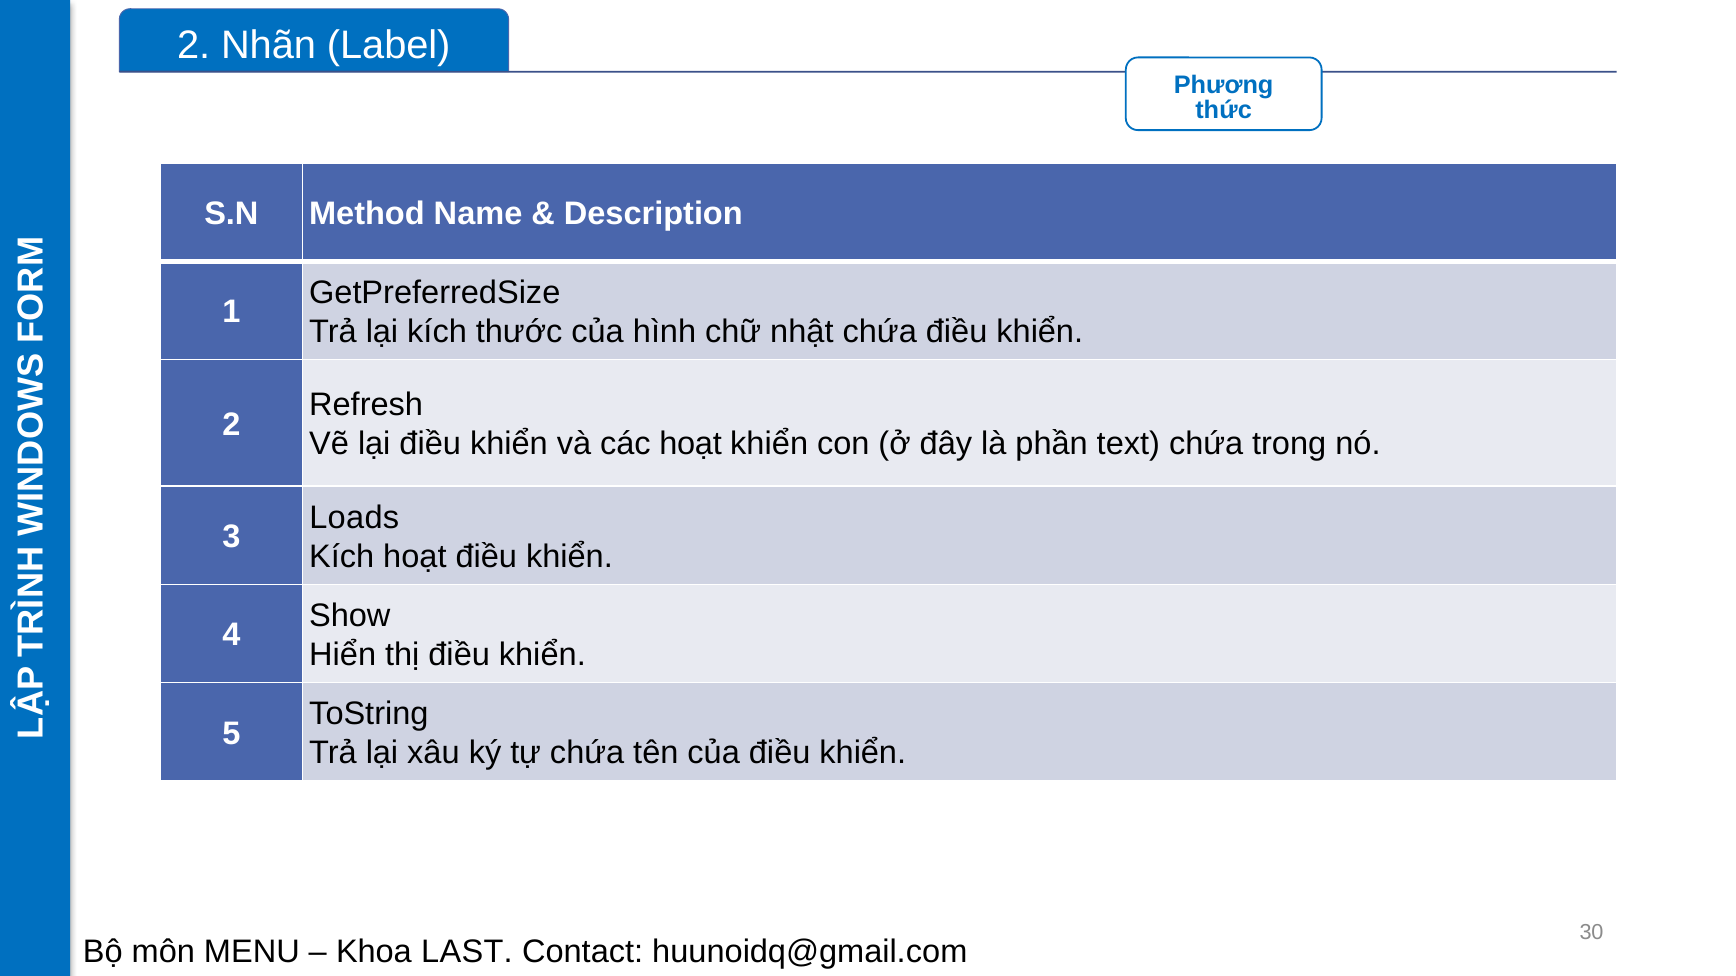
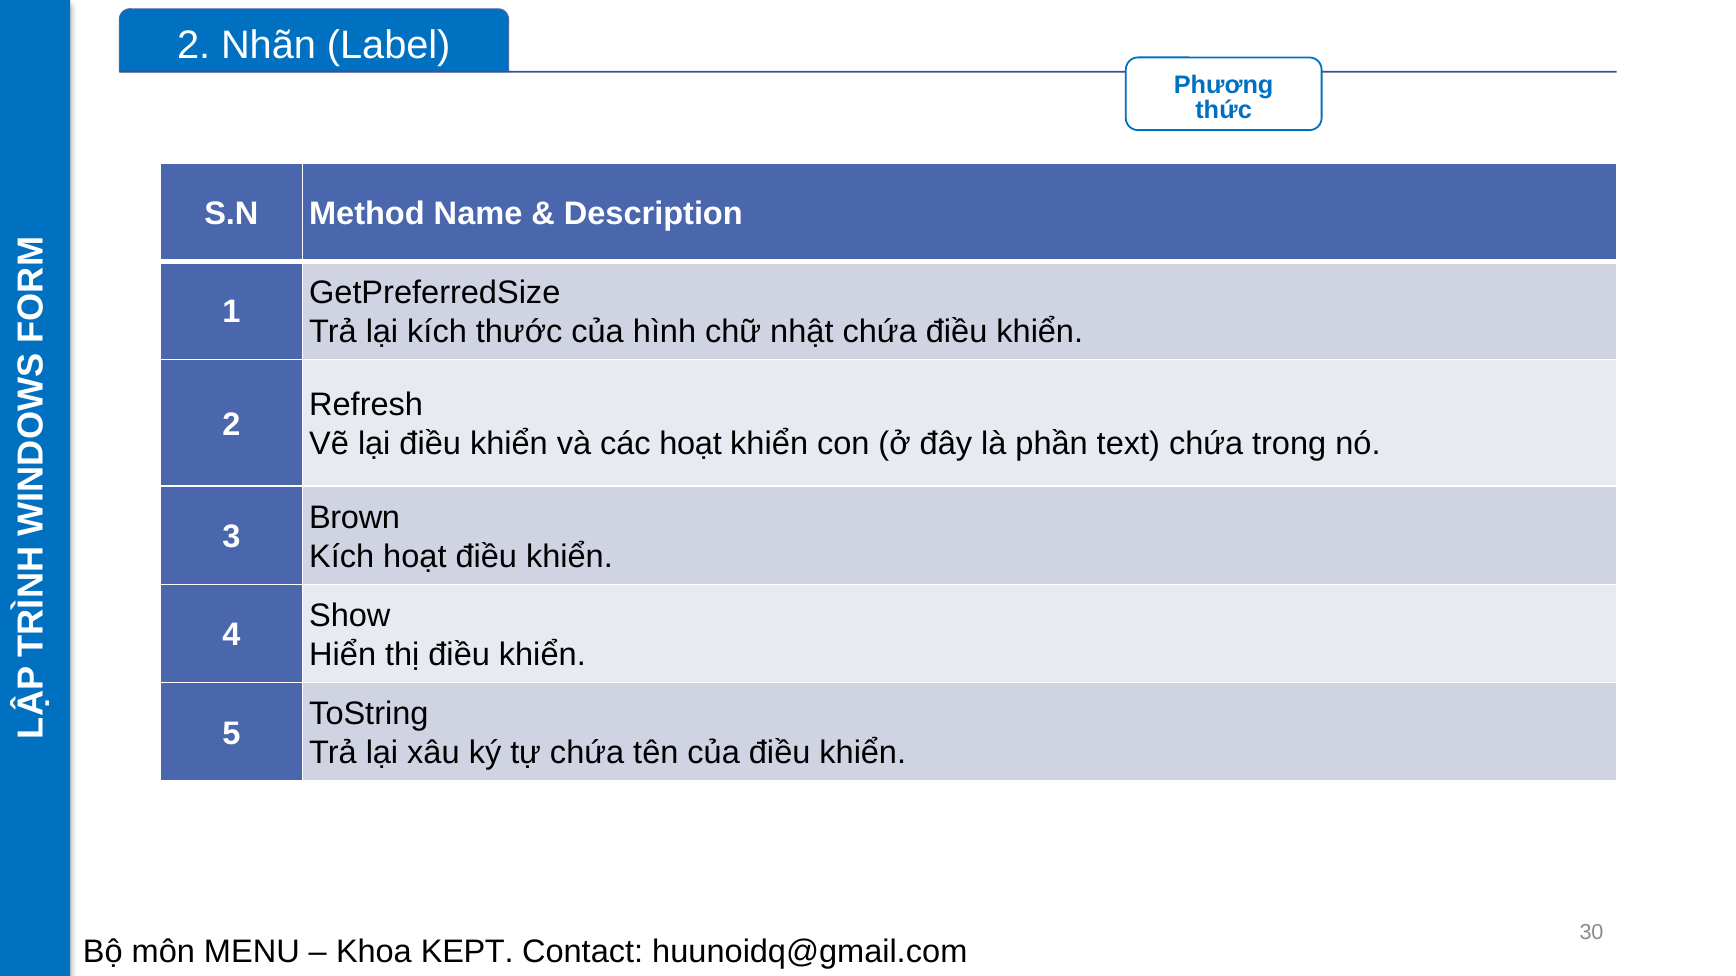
Loads: Loads -> Brown (355, 518)
LAST: LAST -> KEPT (467, 952)
